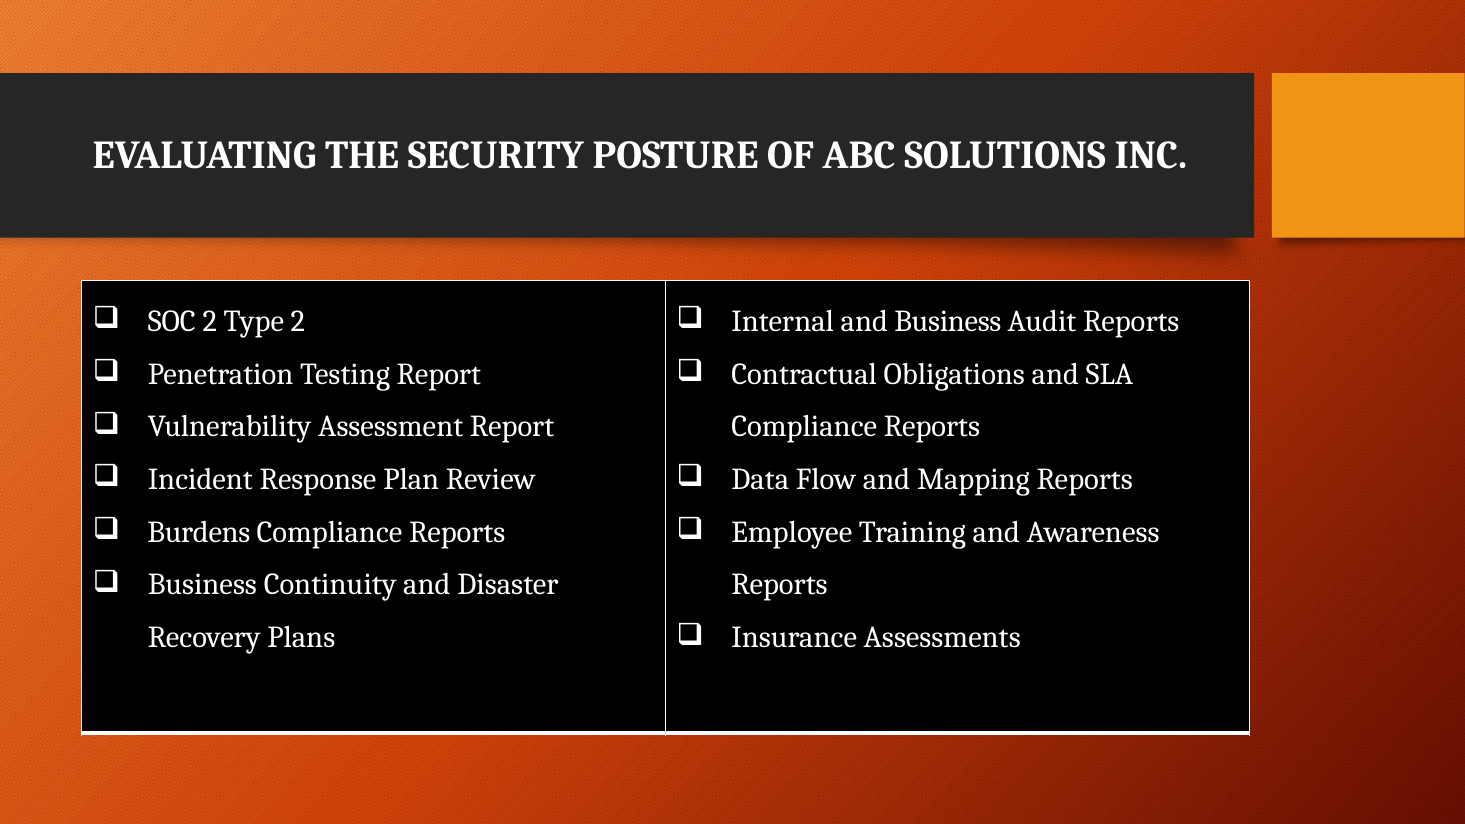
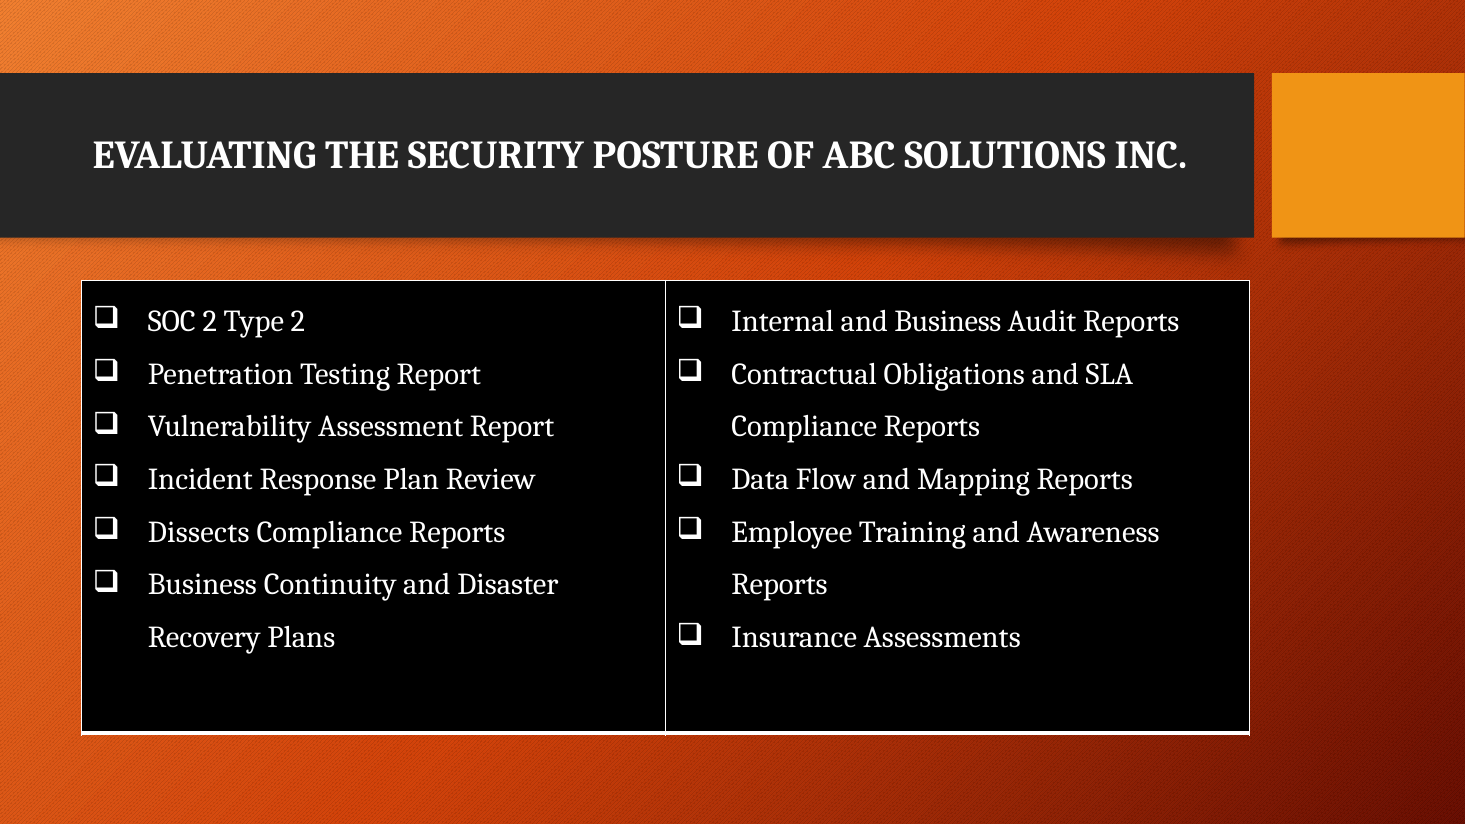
Burdens: Burdens -> Dissects (199, 532)
